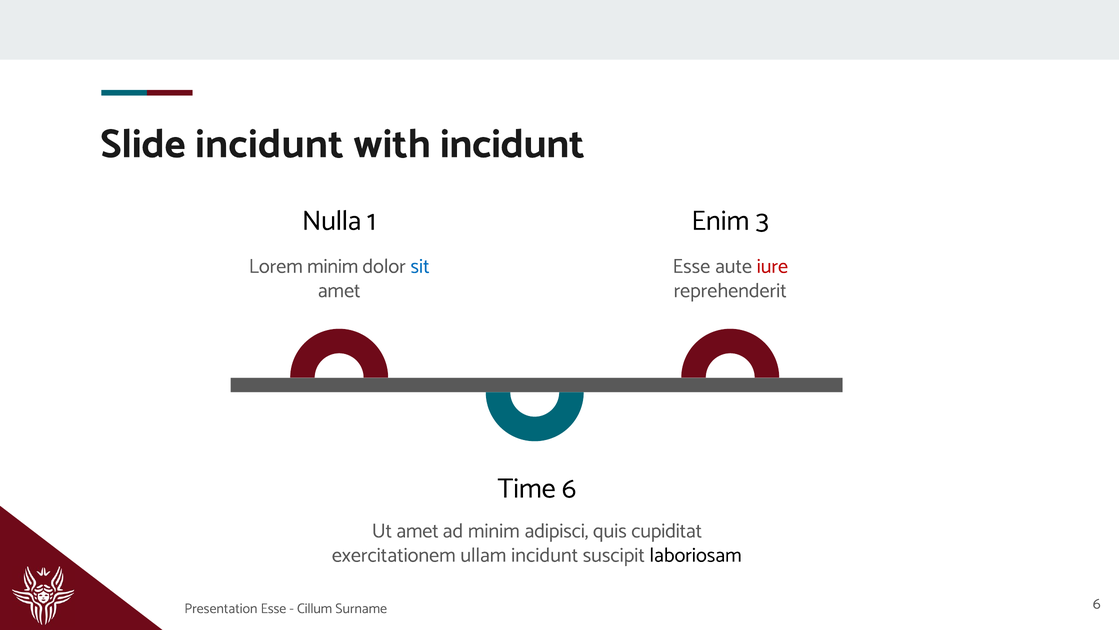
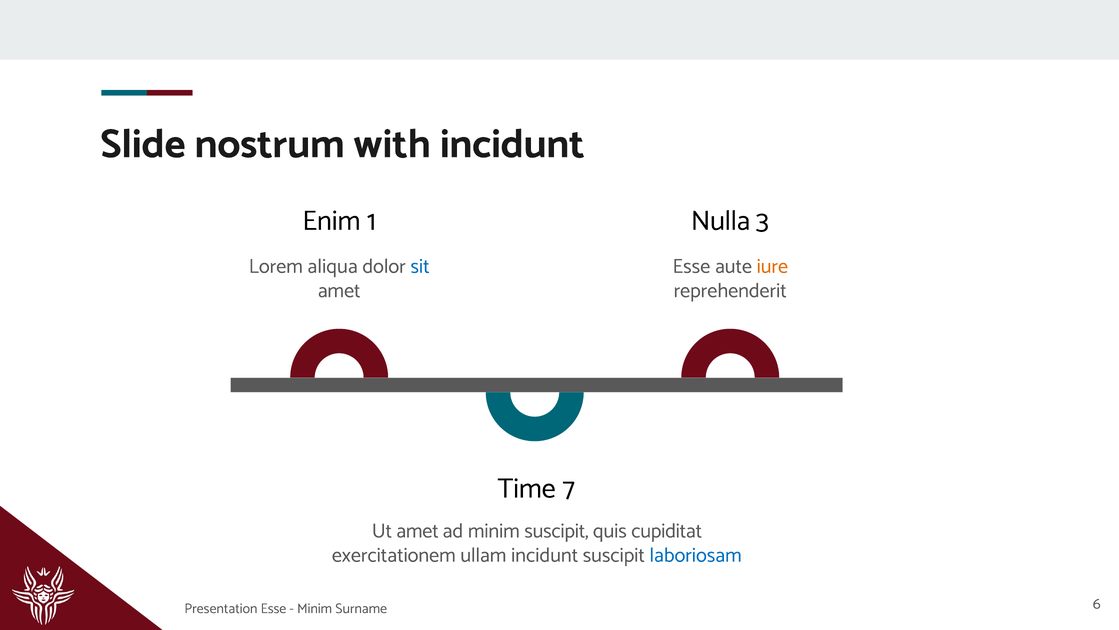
Slide incidunt: incidunt -> nostrum (270, 144)
Nulla: Nulla -> Enim (331, 220)
Enim: Enim -> Nulla (721, 220)
Lorem minim: minim -> aliqua (333, 266)
iure colour: red -> orange (772, 266)
Time 6: 6 -> 7 (569, 488)
minim adipisci: adipisci -> suscipit (556, 530)
laboriosam colour: black -> blue (696, 555)
Cillum: Cillum -> Minim (315, 608)
